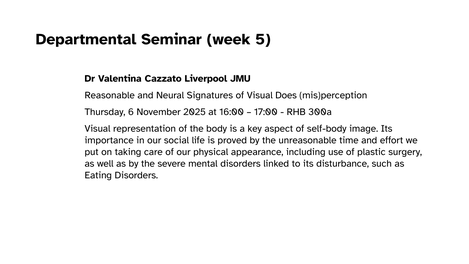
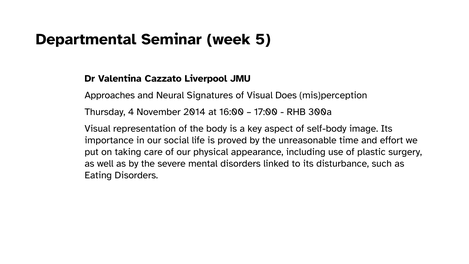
Reasonable: Reasonable -> Approaches (110, 95)
6: 6 -> 4 (131, 112)
2025: 2025 -> 2014 (194, 112)
